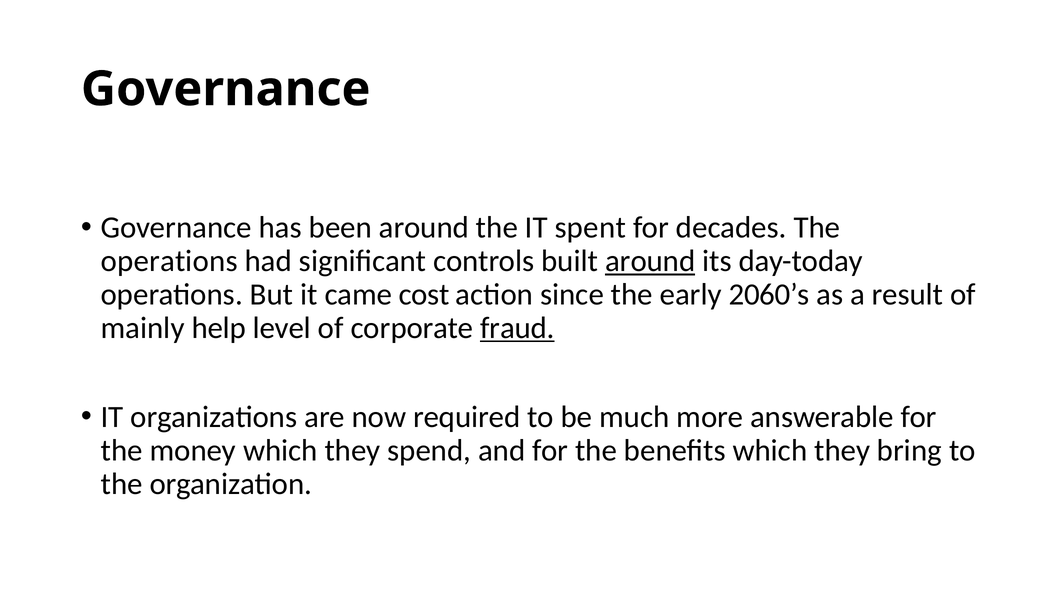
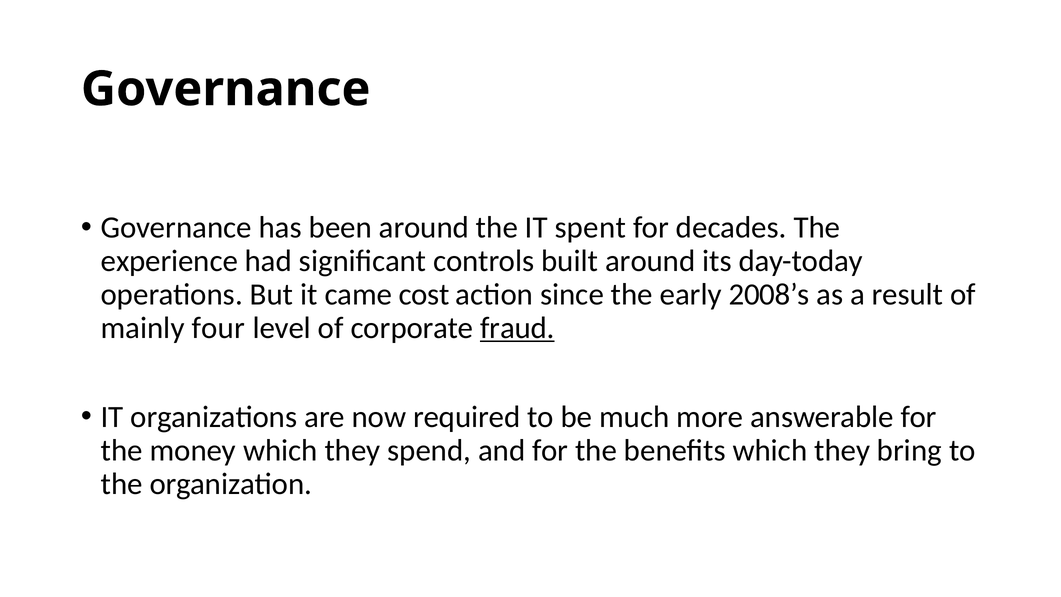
operations: operations -> experience (169, 261)
around underline: present -> none (650, 261)
2060’s: 2060’s -> 2008’s (769, 294)
help: help -> four (218, 328)
